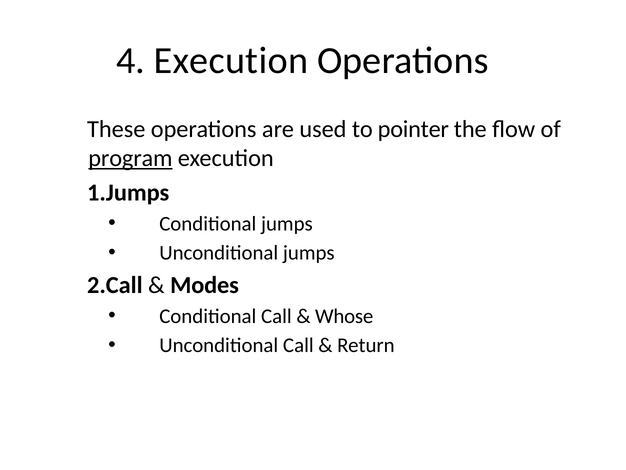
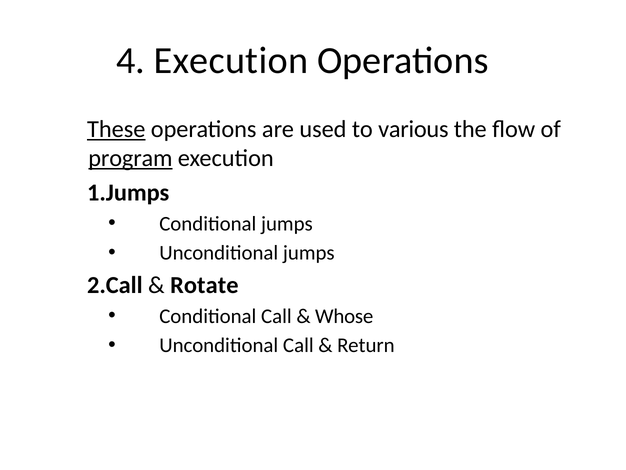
These underline: none -> present (116, 129)
pointer: pointer -> various (413, 129)
Modes: Modes -> Rotate (204, 285)
